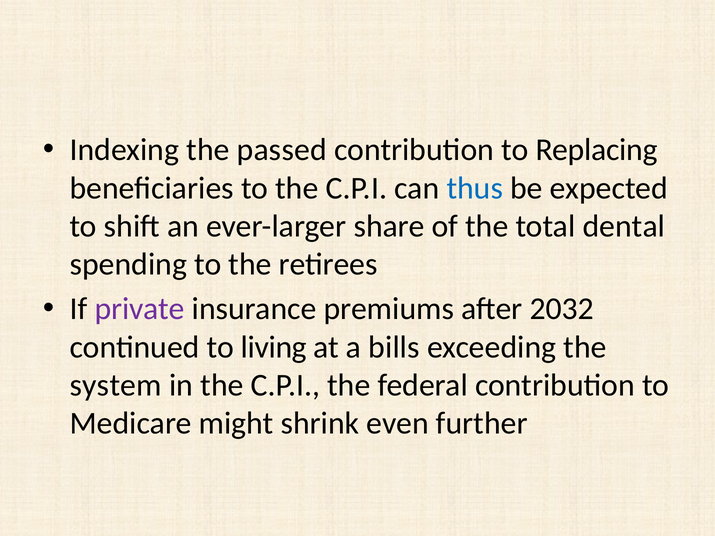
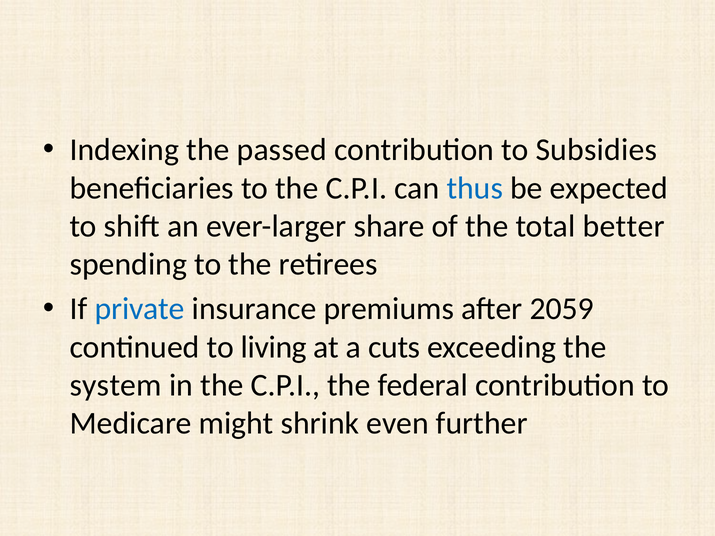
Replacing: Replacing -> Subsidies (596, 150)
dental: dental -> better (624, 226)
private colour: purple -> blue (140, 309)
2032: 2032 -> 2059 (562, 309)
bills: bills -> cuts (394, 347)
